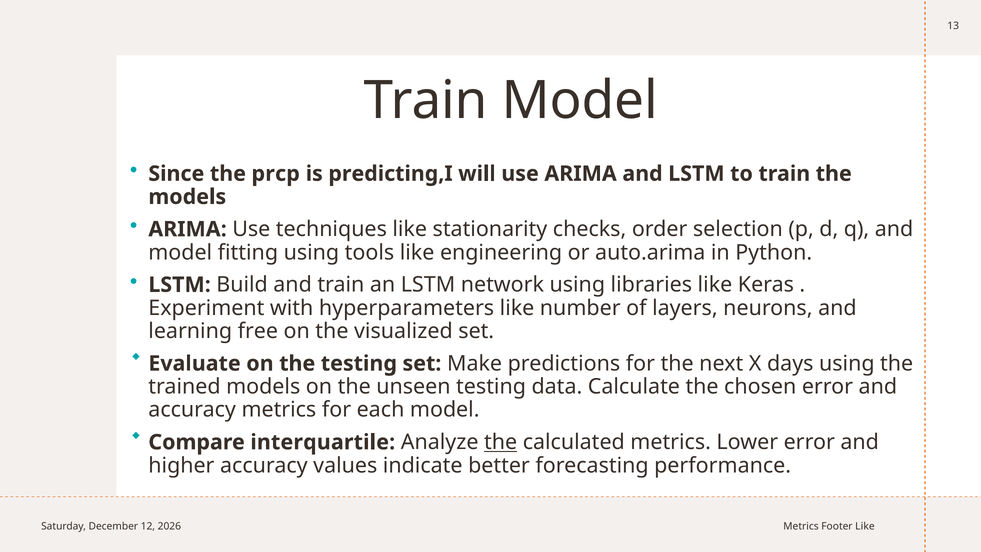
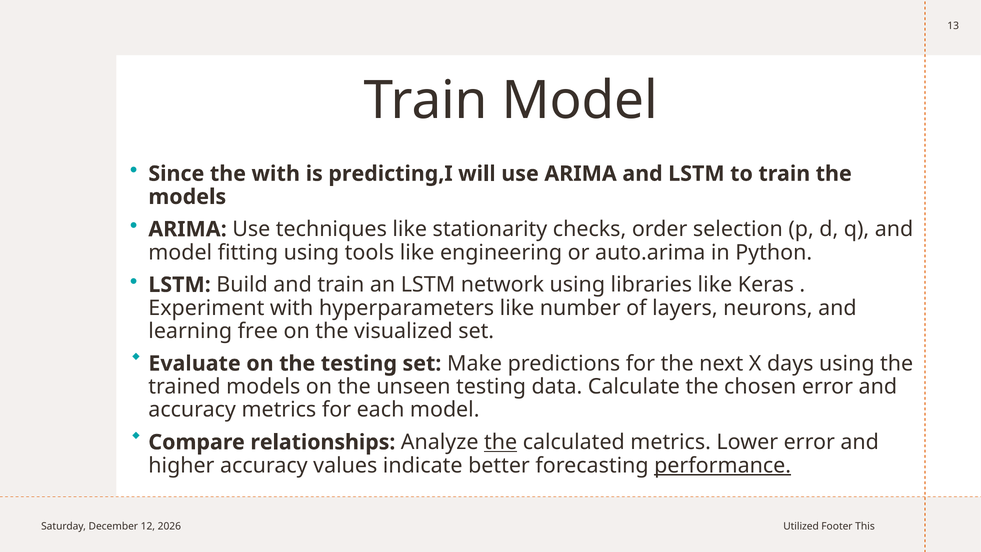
the prcp: prcp -> with (276, 174)
interquartile: interquartile -> relationships (323, 442)
performance underline: none -> present (723, 465)
Metrics: Metrics -> Utilized (801, 526)
Footer Like: Like -> This (865, 526)
